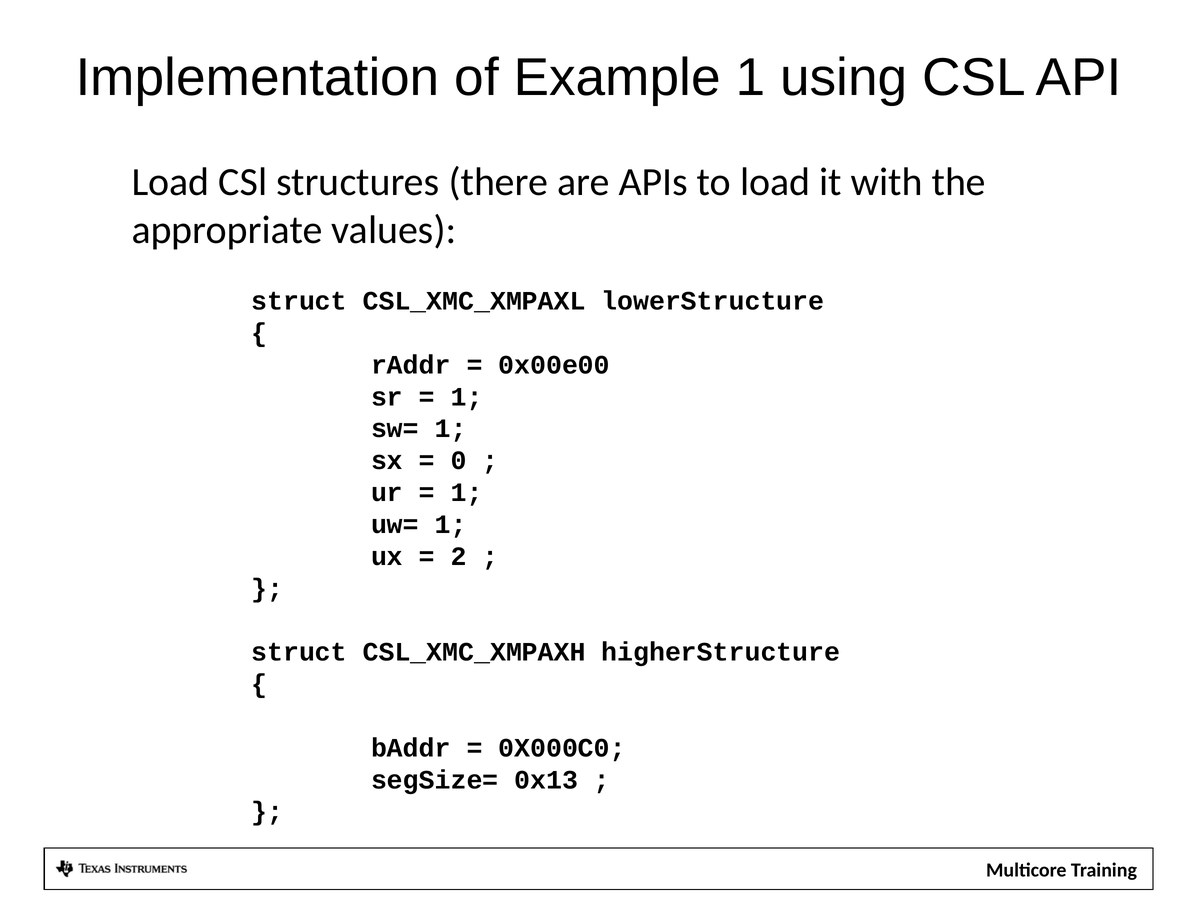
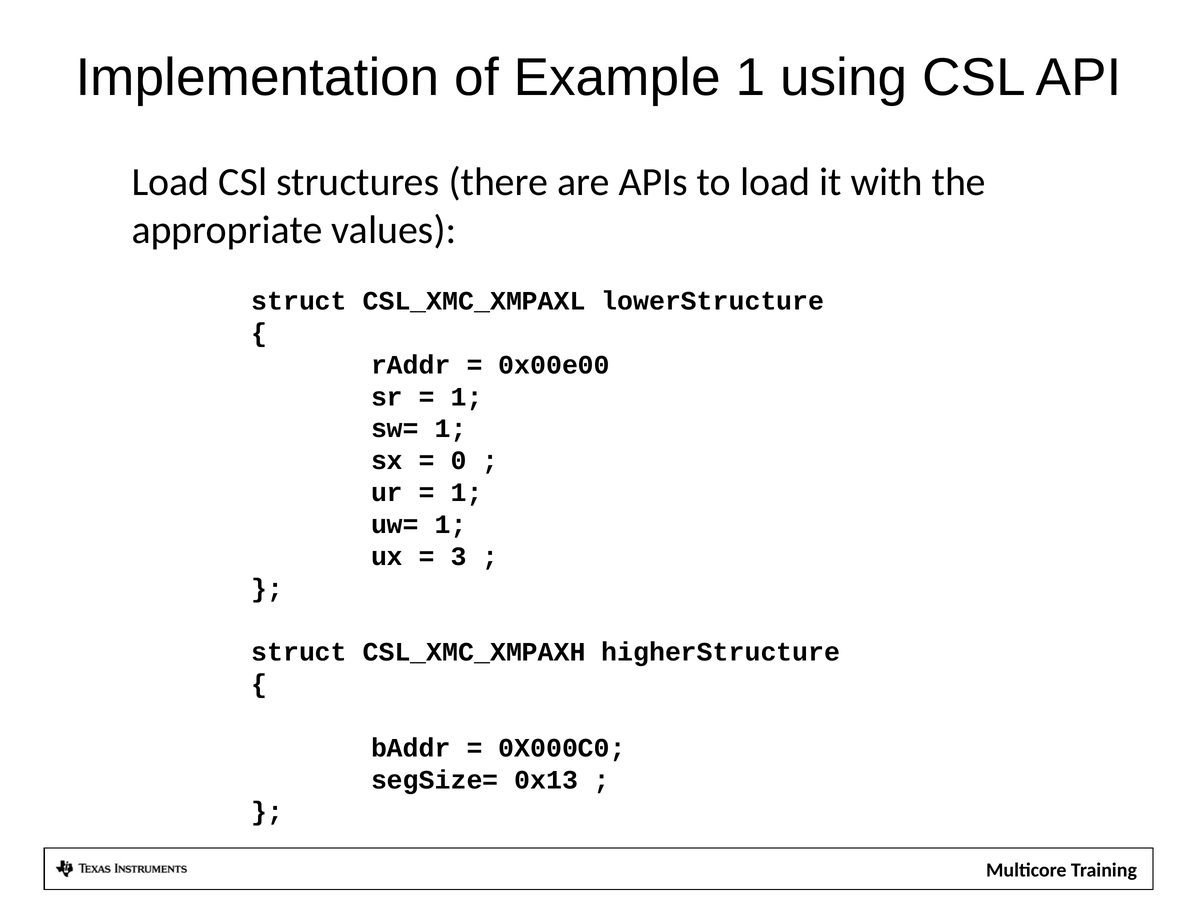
2: 2 -> 3 (459, 557)
